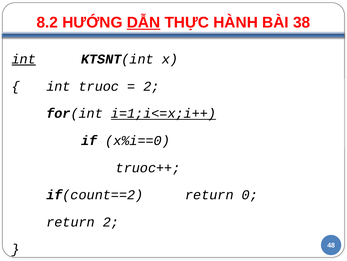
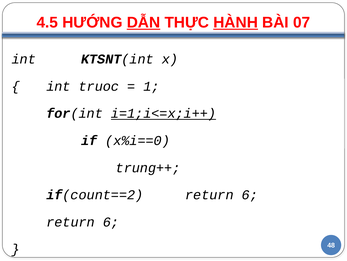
8.2: 8.2 -> 4.5 (47, 23)
HÀNH underline: none -> present (236, 23)
38: 38 -> 07 (302, 23)
int underline: present -> none (24, 59)
2: 2 -> 1 (151, 86)
truoc++: truoc++ -> trung++ (148, 167)
if(count==2 return 0: 0 -> 6 (250, 194)
2: 2 -> 6 (111, 221)
